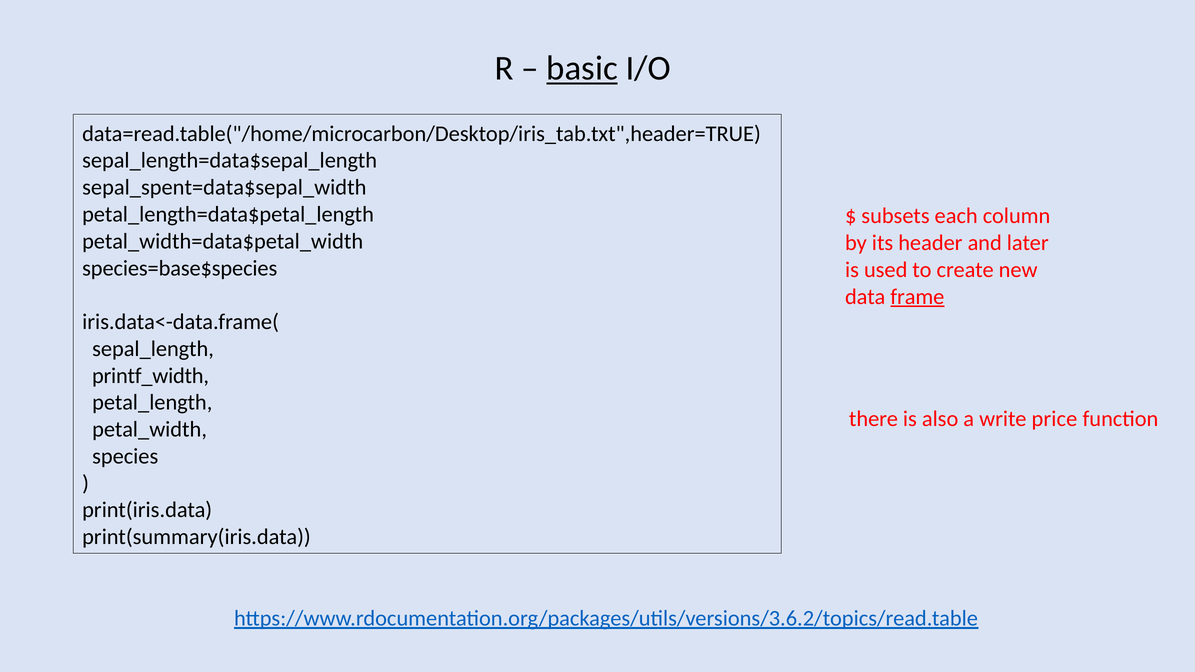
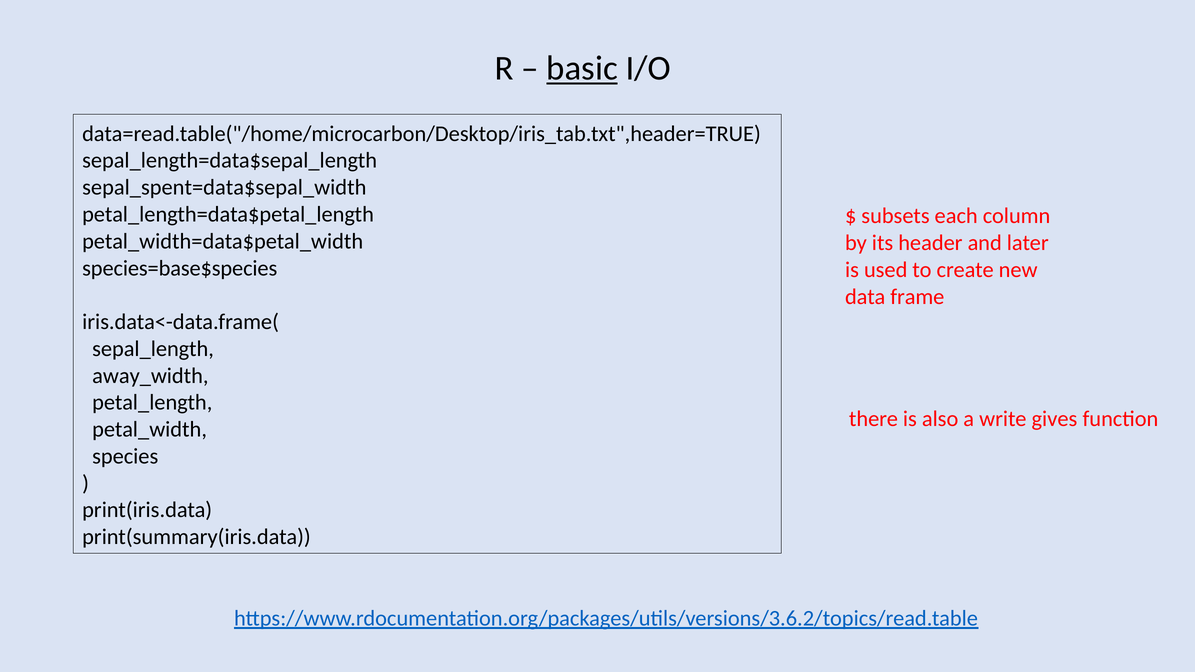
frame underline: present -> none (917, 297)
printf_width: printf_width -> away_width (150, 376)
price: price -> gives (1054, 419)
